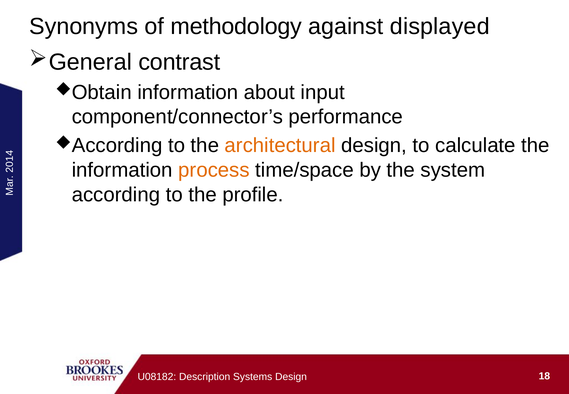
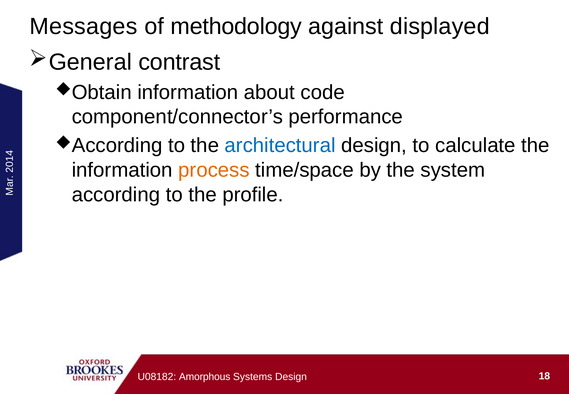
Synonyms: Synonyms -> Messages (84, 27)
input: input -> code (323, 92)
architectural colour: orange -> blue (280, 146)
Description: Description -> Amorphous (205, 377)
